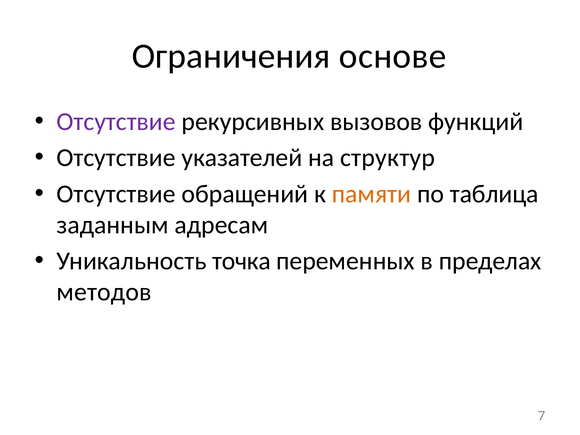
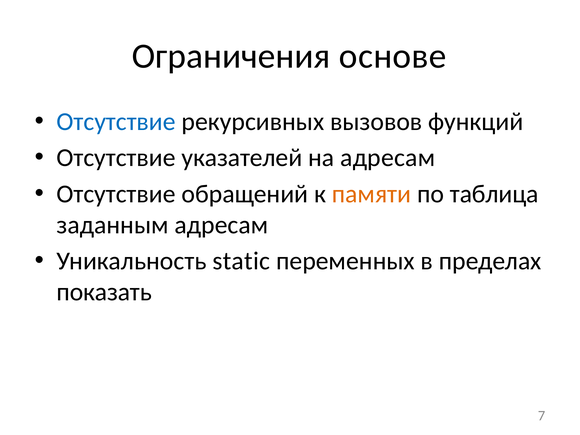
Отсутствие colour: purple -> blue (116, 122)
на структур: структур -> адресам (388, 158)
точка: точка -> static (241, 261)
методов: методов -> показать (104, 292)
